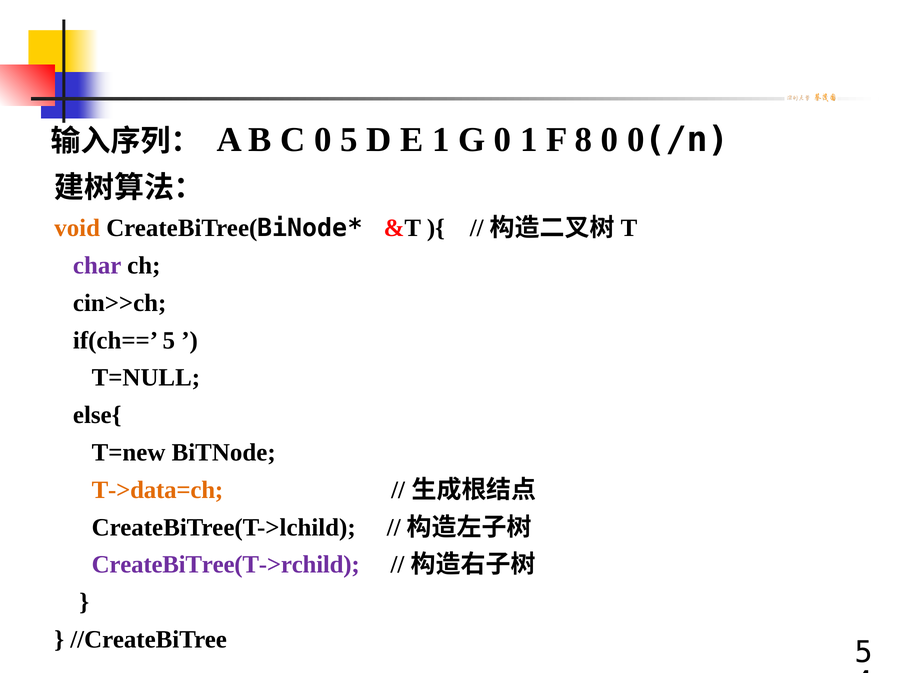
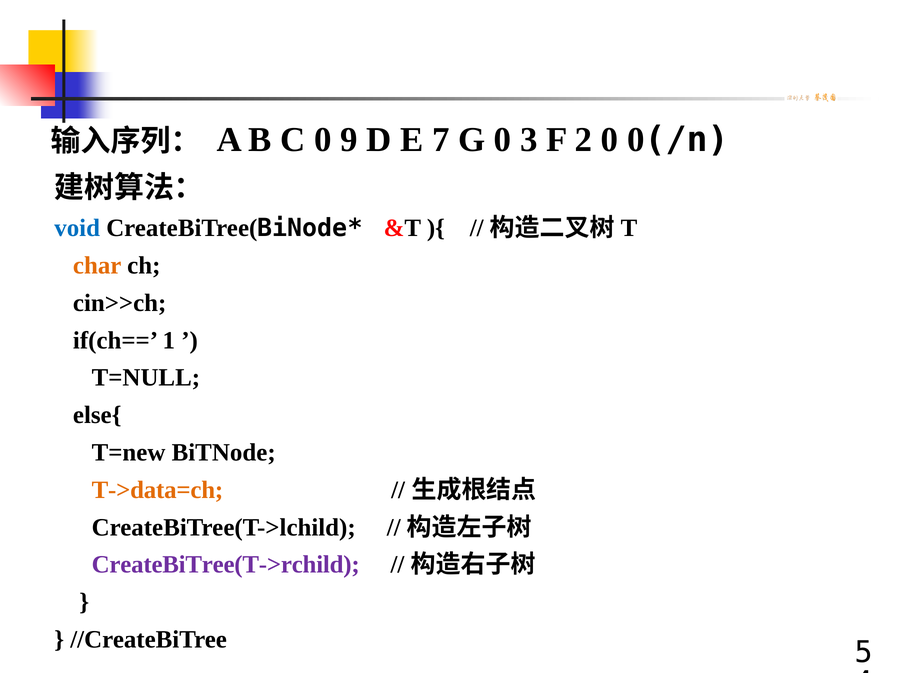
0 5: 5 -> 9 (349, 140)
E 1: 1 -> 7 (441, 140)
0 1: 1 -> 3 (529, 140)
8: 8 -> 2 (584, 140)
void colour: orange -> blue (77, 228)
char colour: purple -> orange (97, 265)
if(ch== 5: 5 -> 1 (169, 340)
